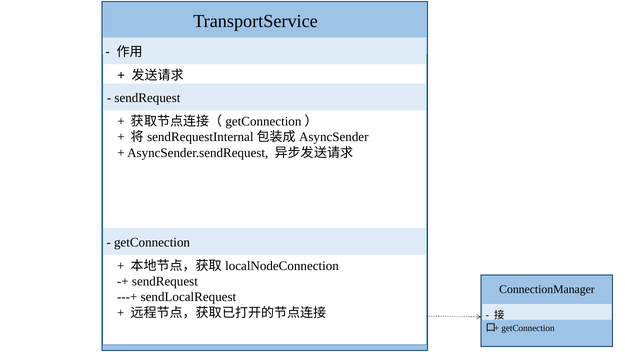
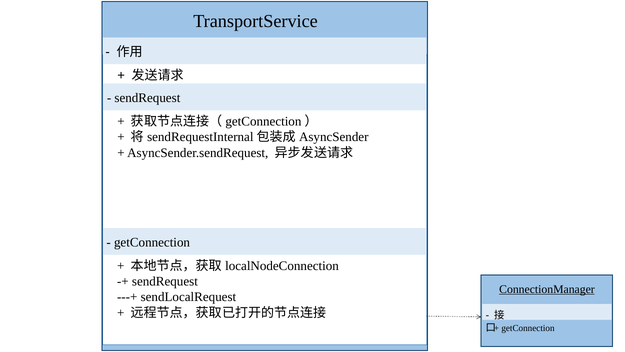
ConnectionManager underline: none -> present (547, 289)
